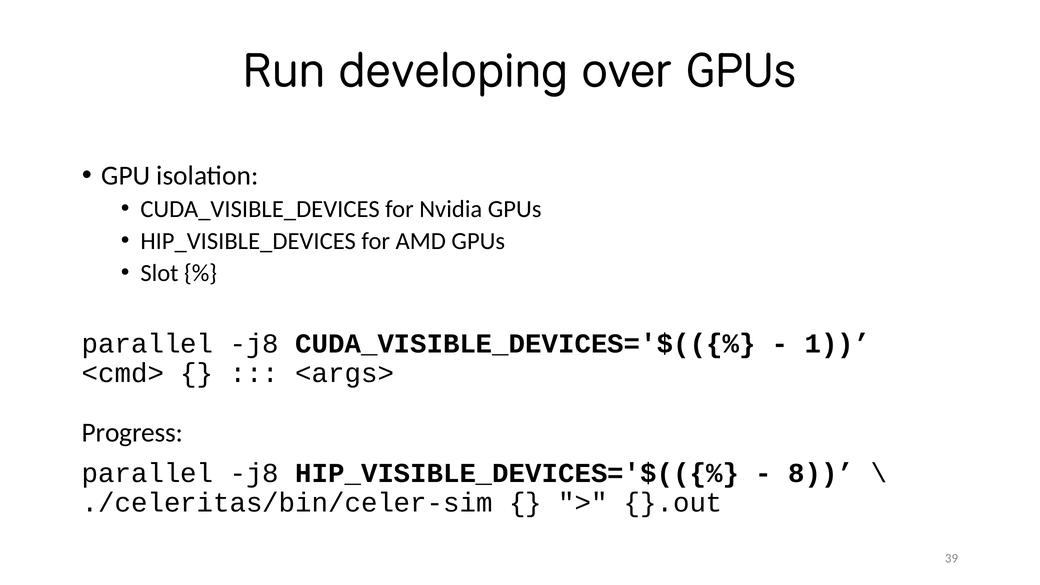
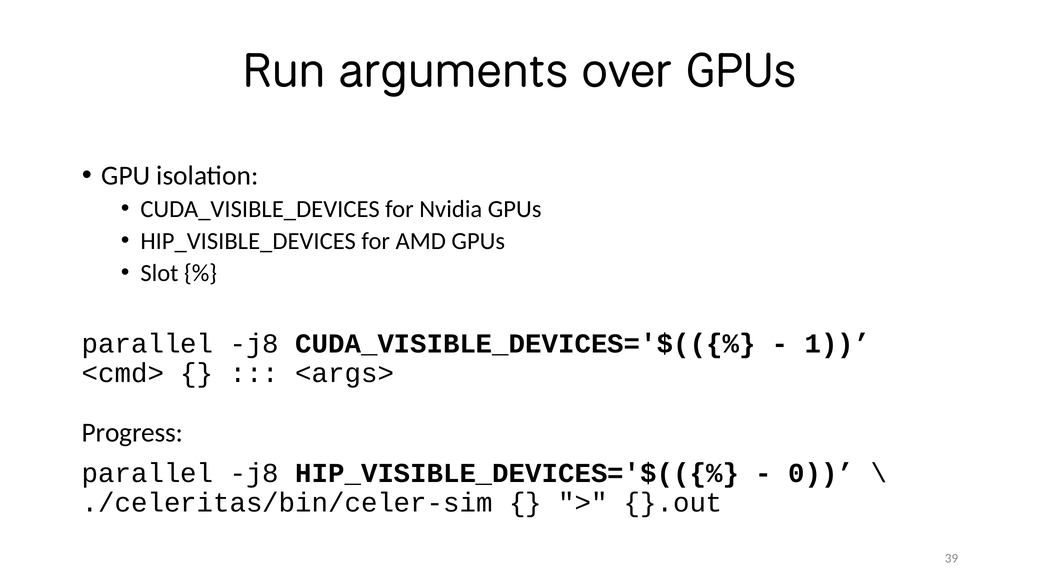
developing: developing -> arguments (454, 71)
8: 8 -> 0 (821, 473)
